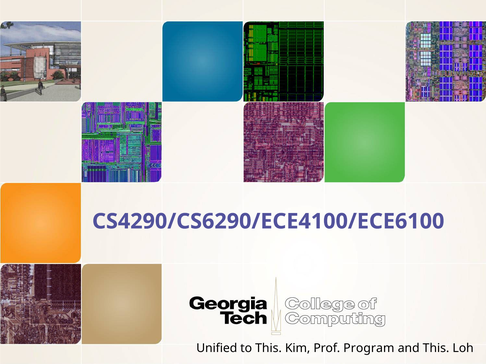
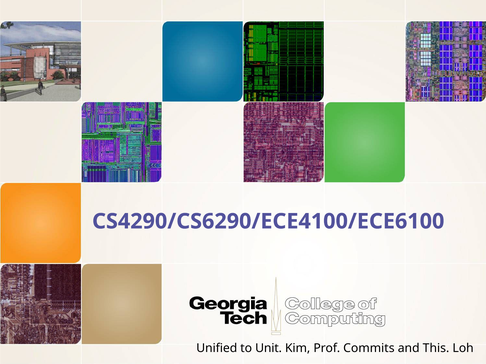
to This: This -> Unit (269, 349)
Program: Program -> Commits (369, 349)
